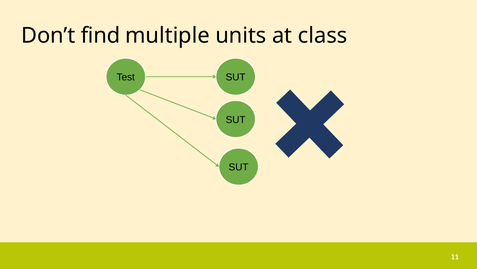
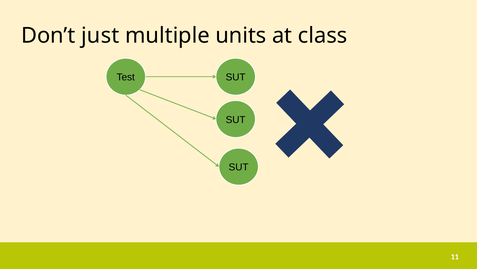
find: find -> just (100, 35)
